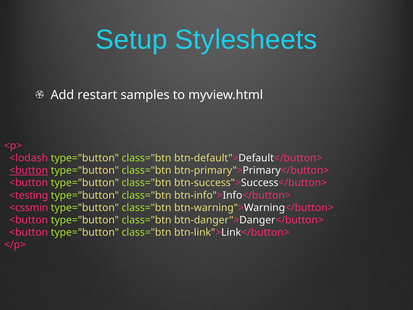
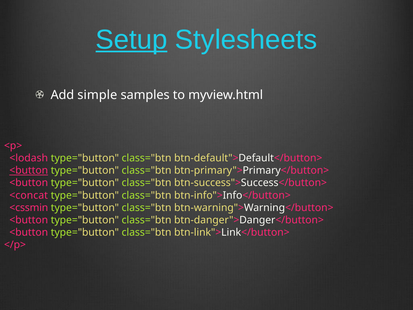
Setup underline: none -> present (131, 40)
restart: restart -> simple (97, 95)
<testing: <testing -> <concat (29, 195)
